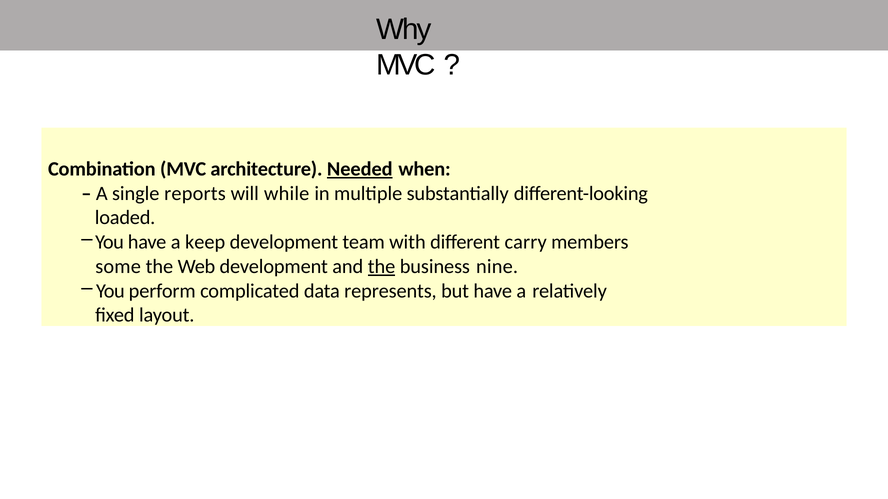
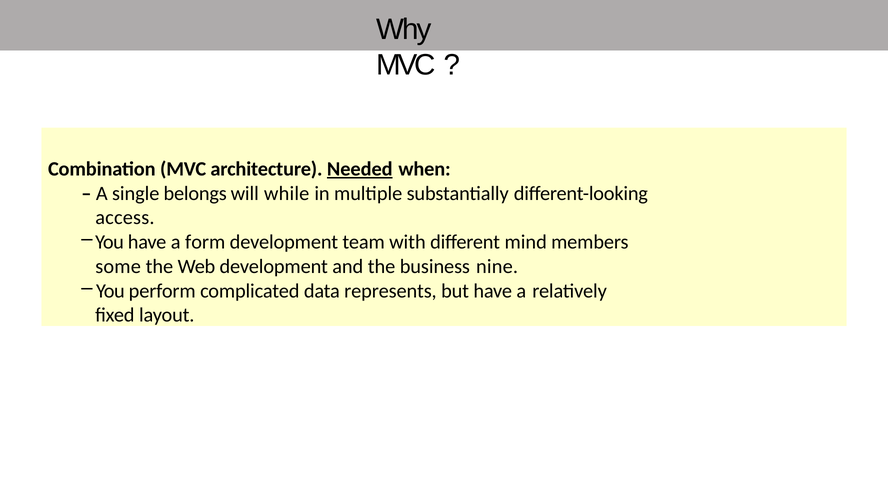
reports: reports -> belongs (195, 194)
loaded: loaded -> access (125, 218)
keep: keep -> form (205, 242)
carry: carry -> mind (526, 242)
the underline: present -> none (382, 267)
